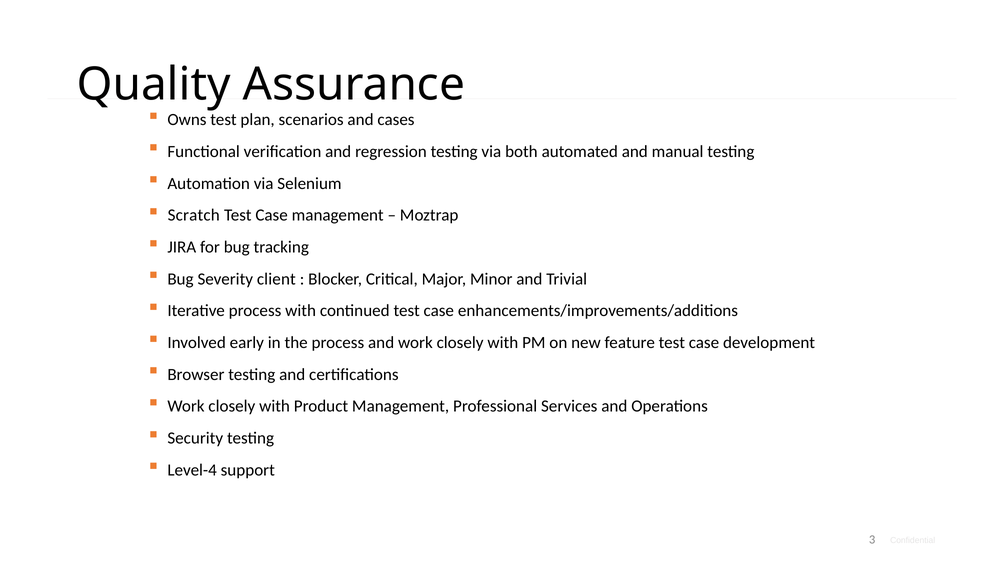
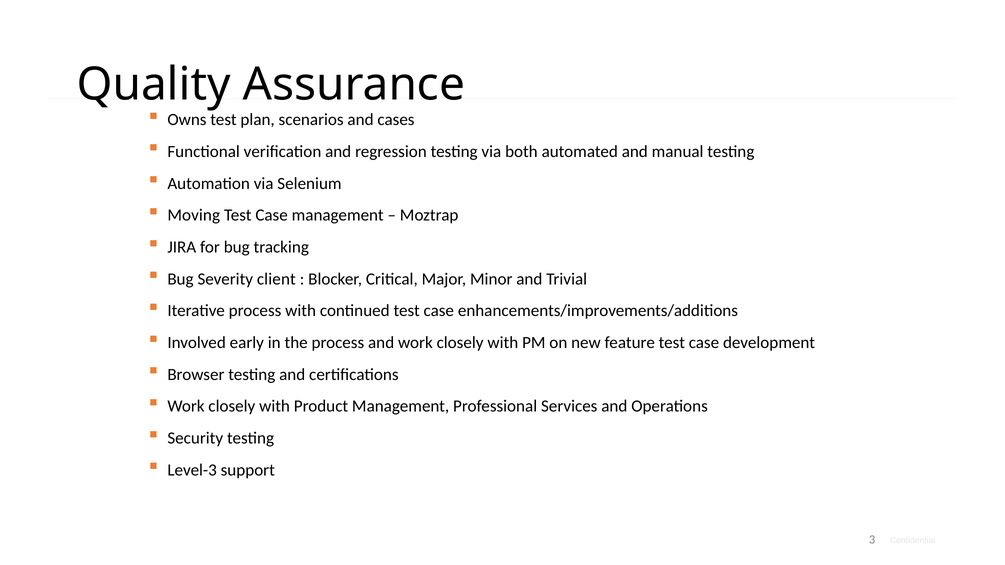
Scratch: Scratch -> Moving (194, 215)
Level-4: Level-4 -> Level-3 (192, 470)
